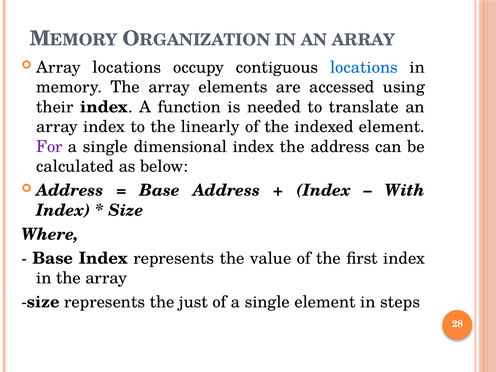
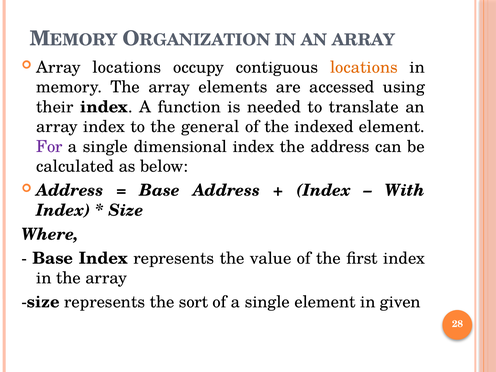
locations colour: blue -> orange (364, 67)
linearly: linearly -> general (210, 127)
just: just -> sort (194, 302)
steps: steps -> given (400, 302)
